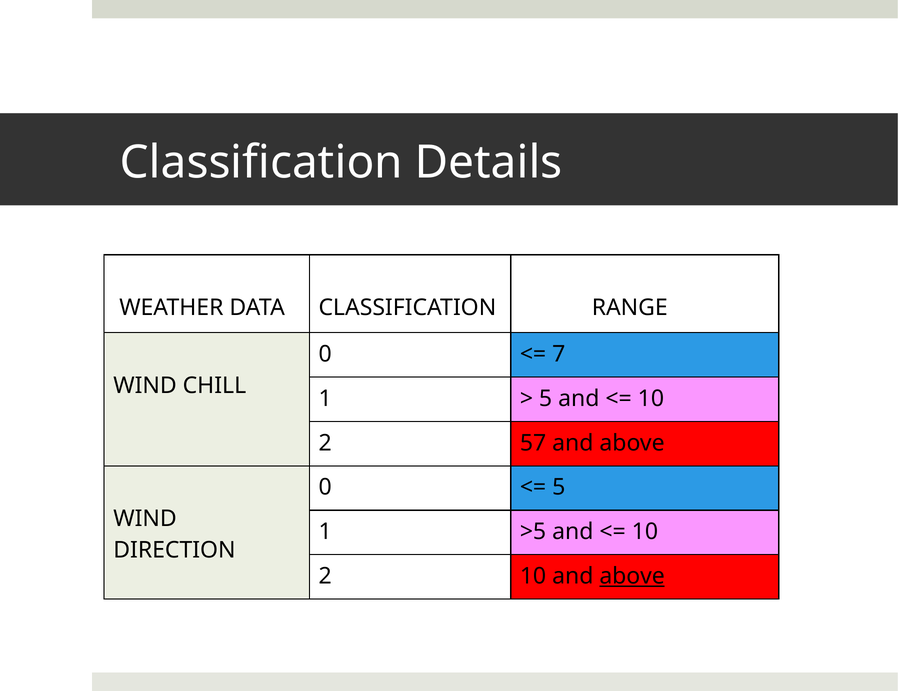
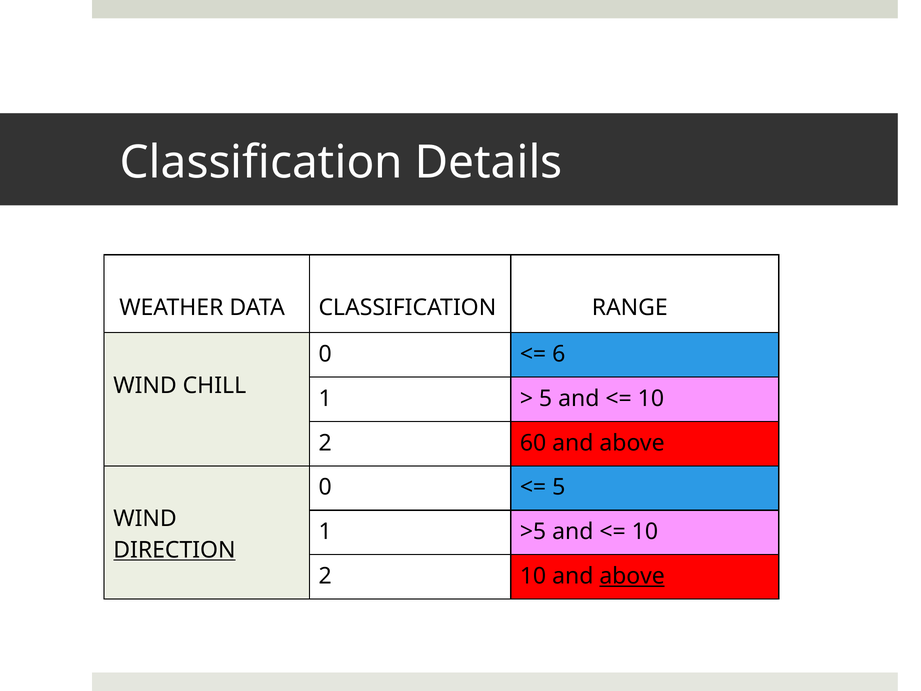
7: 7 -> 6 (559, 354)
57: 57 -> 60 (533, 443)
DIRECTION underline: none -> present (174, 550)
